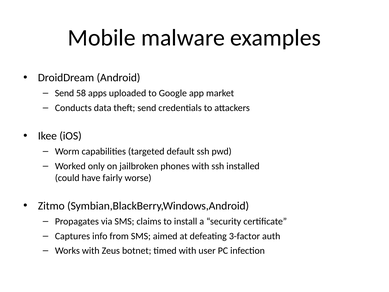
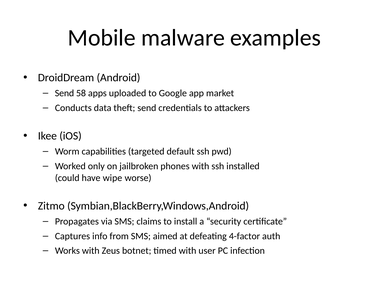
fairly: fairly -> wipe (112, 178)
3-factor: 3-factor -> 4-factor (244, 236)
